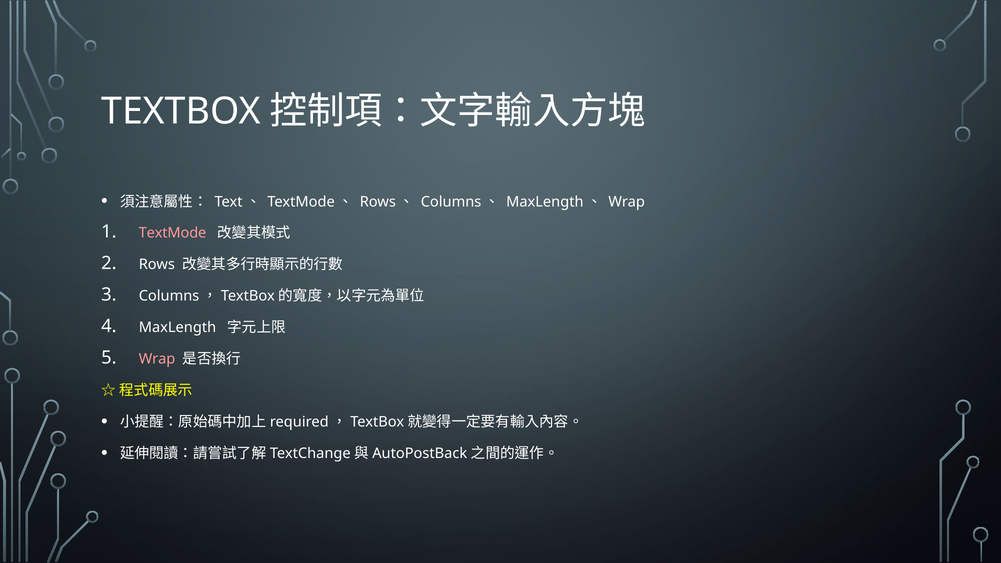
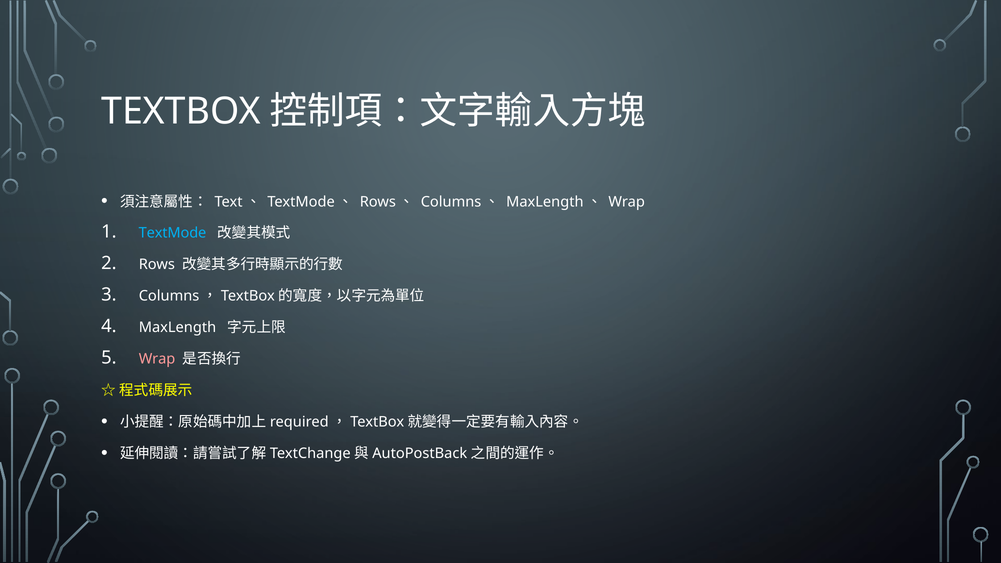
TextMode colour: pink -> light blue (173, 233)
